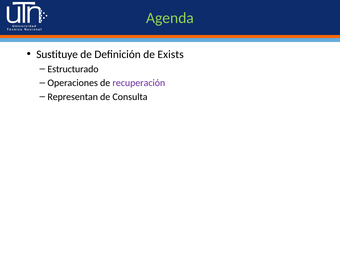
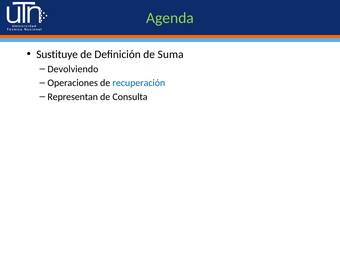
Exists: Exists -> Suma (171, 54)
Estructurado: Estructurado -> Devolviendo (73, 69)
recuperación colour: purple -> blue (139, 83)
